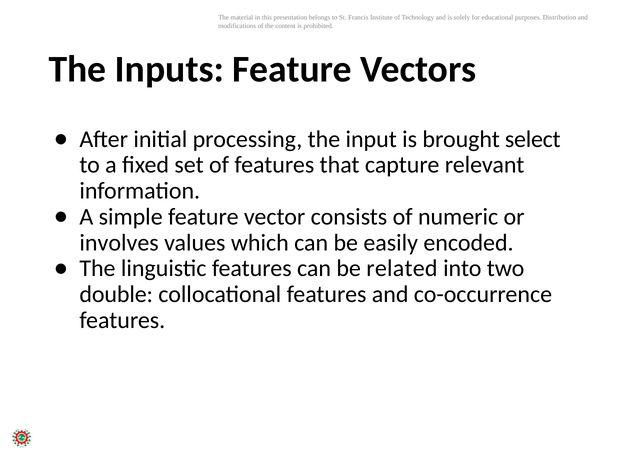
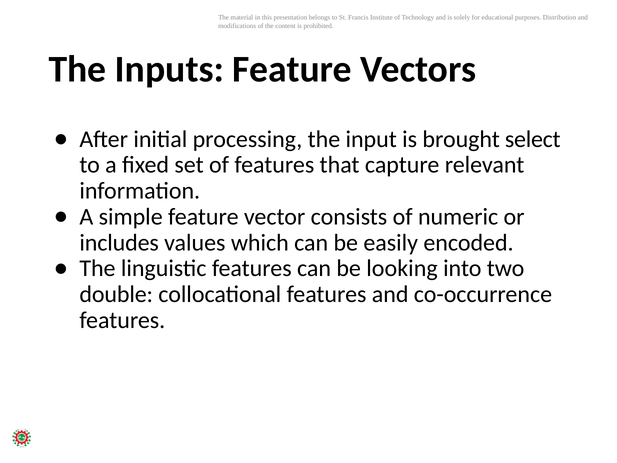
involves: involves -> includes (119, 243)
related: related -> looking (402, 268)
